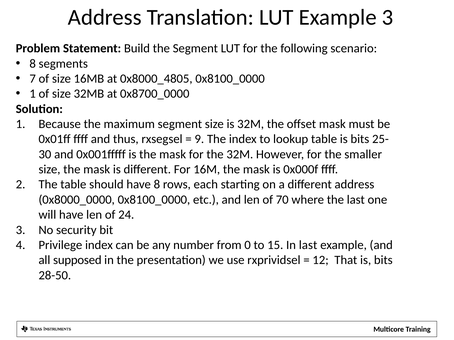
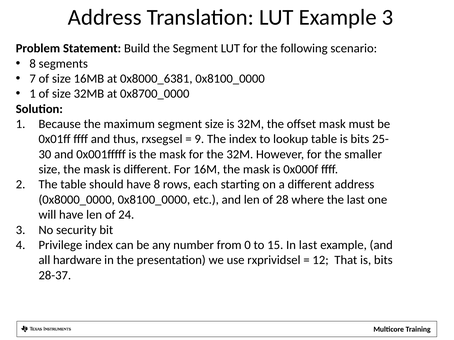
0x8000_4805: 0x8000_4805 -> 0x8000_6381 (156, 79)
70: 70 -> 28 (282, 200)
supposed: supposed -> hardware (77, 260)
28-50: 28-50 -> 28-37 (55, 276)
